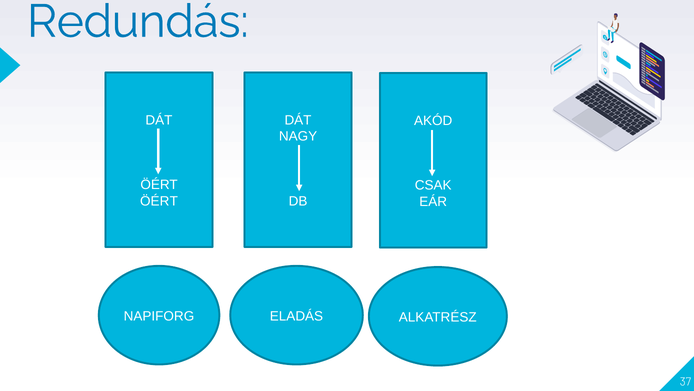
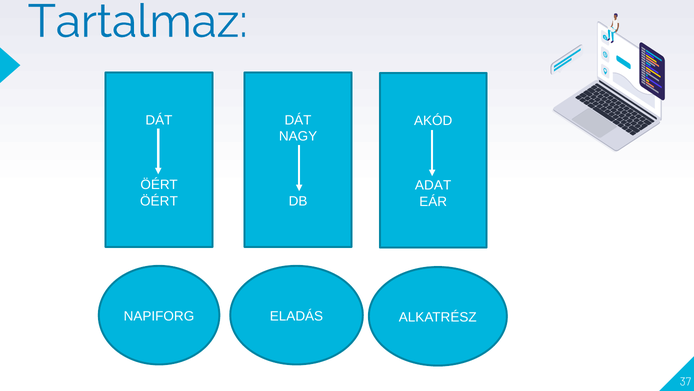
Redundás: Redundás -> Tartalmaz (138, 22)
CSAK: CSAK -> ADAT (433, 185)
